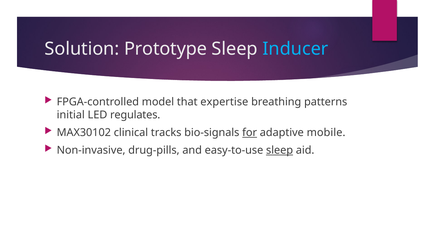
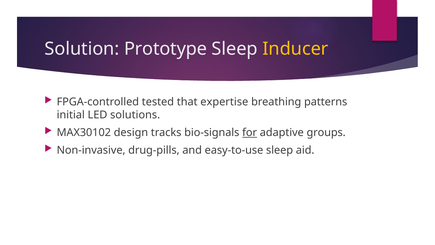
Inducer colour: light blue -> yellow (295, 49)
model: model -> tested (158, 102)
regulates: regulates -> solutions (135, 115)
clinical: clinical -> design (131, 132)
mobile: mobile -> groups (326, 132)
sleep underline: present -> none (280, 150)
